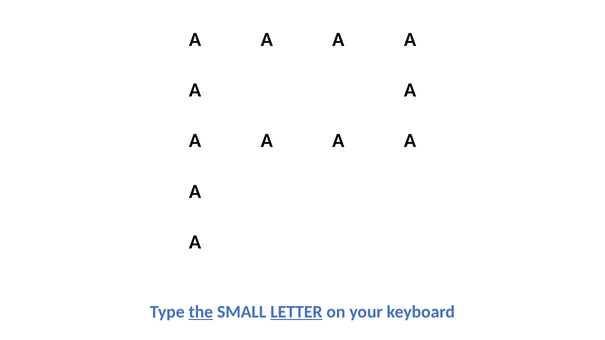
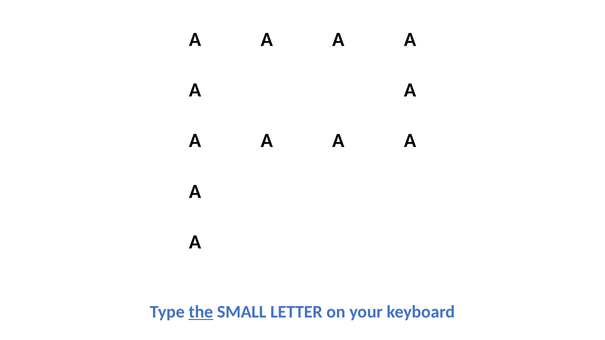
LETTER underline: present -> none (296, 312)
